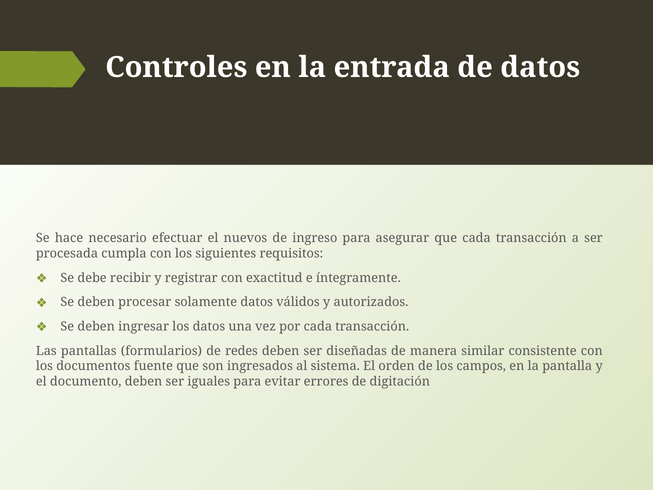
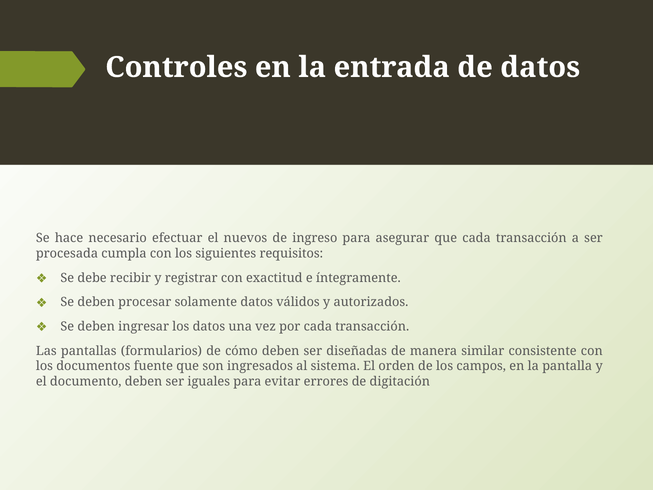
redes: redes -> cómo (241, 351)
